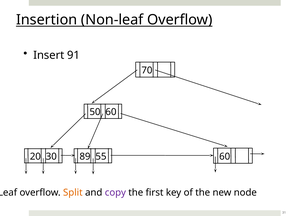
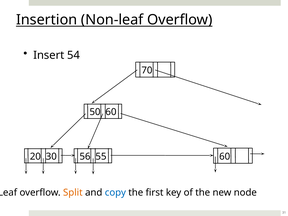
91: 91 -> 54 (74, 55)
89: 89 -> 56 (85, 156)
copy colour: purple -> blue (115, 193)
